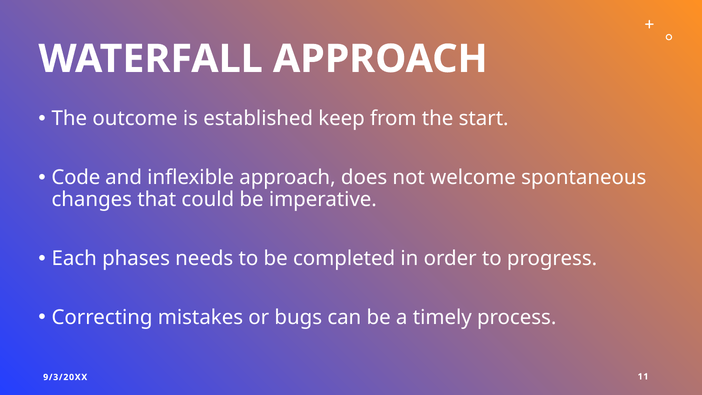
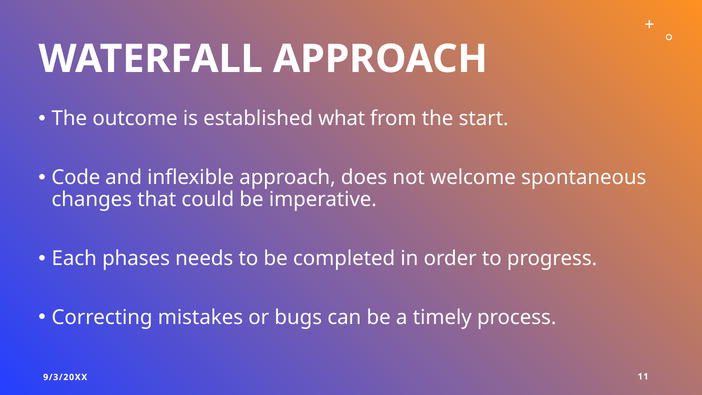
keep: keep -> what (342, 119)
